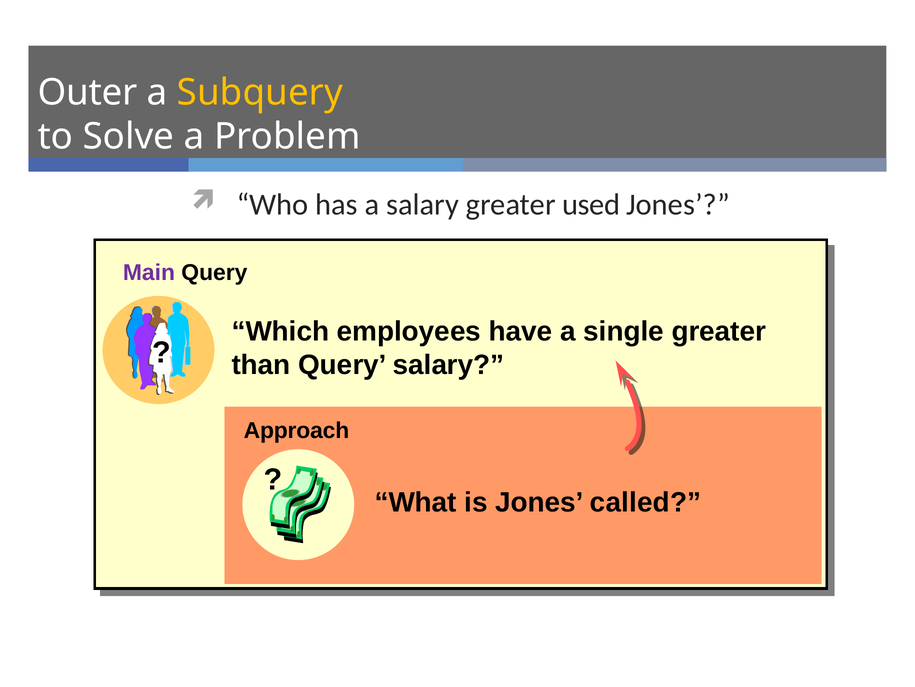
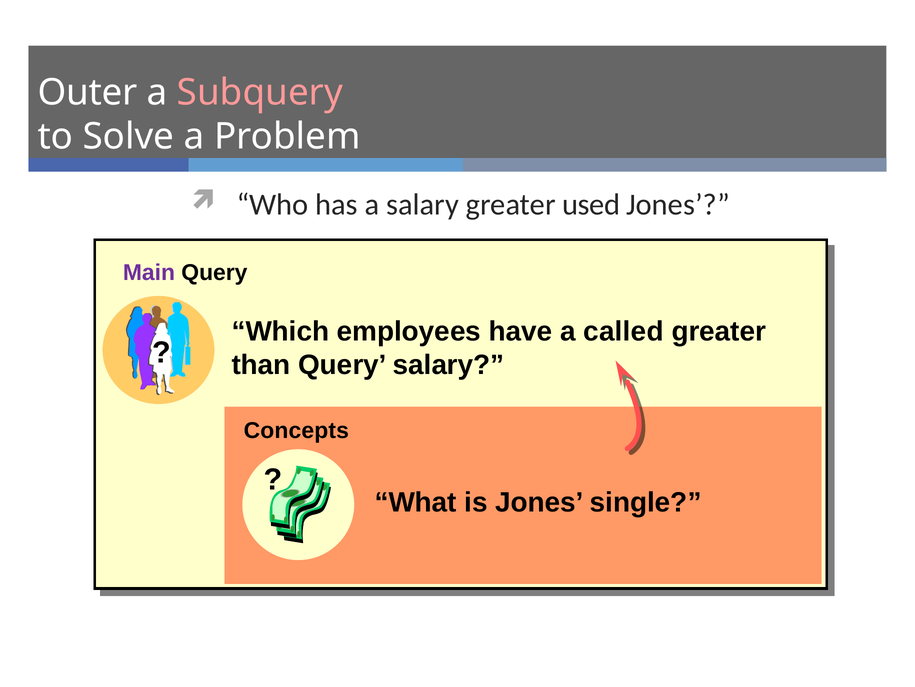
Subquery colour: yellow -> pink (260, 92)
single: single -> called (623, 331)
Approach: Approach -> Concepts (296, 430)
called: called -> single (646, 502)
